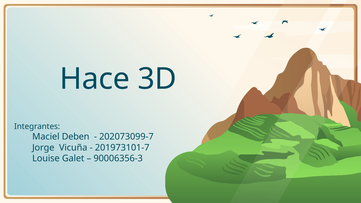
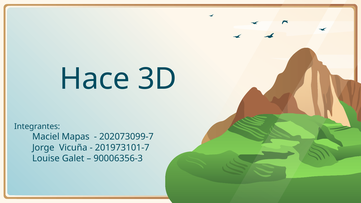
Deben: Deben -> Mapas (76, 137)
